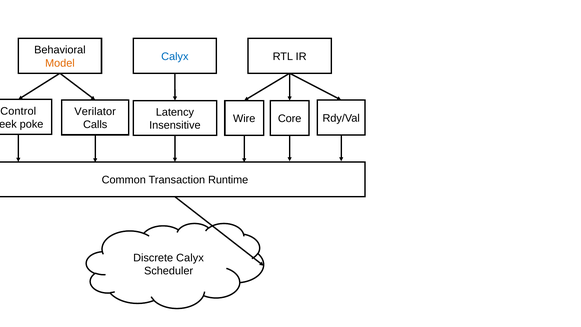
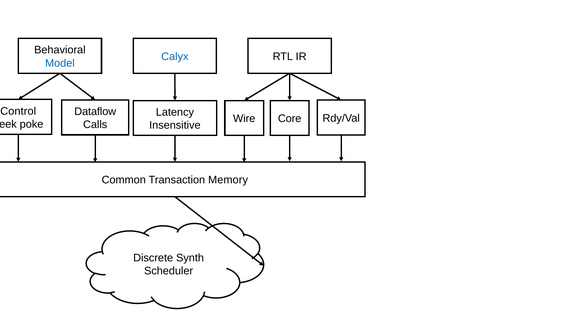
Model colour: orange -> blue (60, 63)
Verilator: Verilator -> Dataflow (95, 112)
Runtime: Runtime -> Memory (228, 180)
Discrete Calyx: Calyx -> Synth (190, 258)
